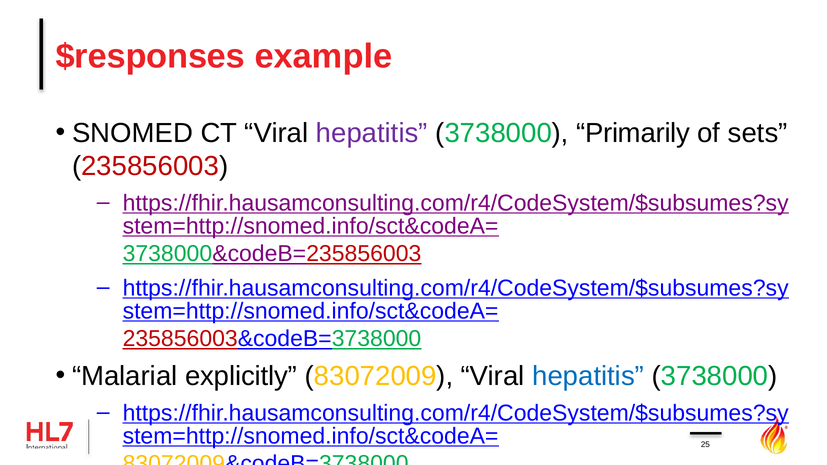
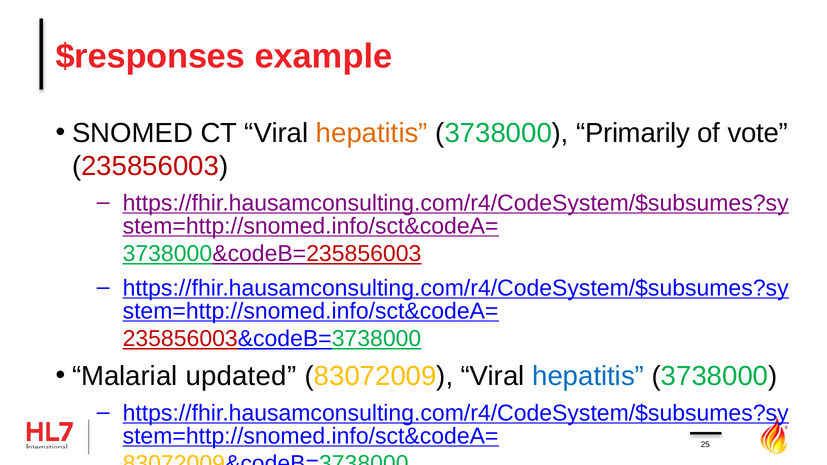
hepatitis colour: purple -> orange (372, 133)
sets: sets -> vote (758, 133)
explicitly: explicitly -> updated (241, 376)
